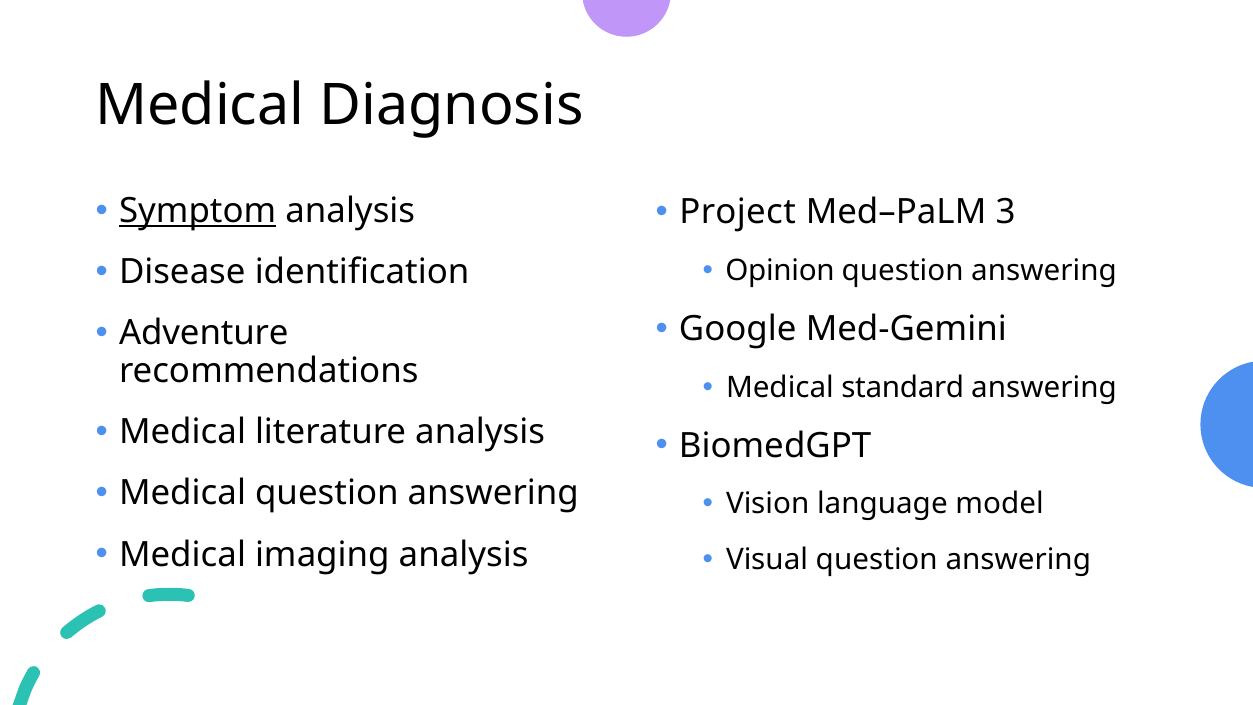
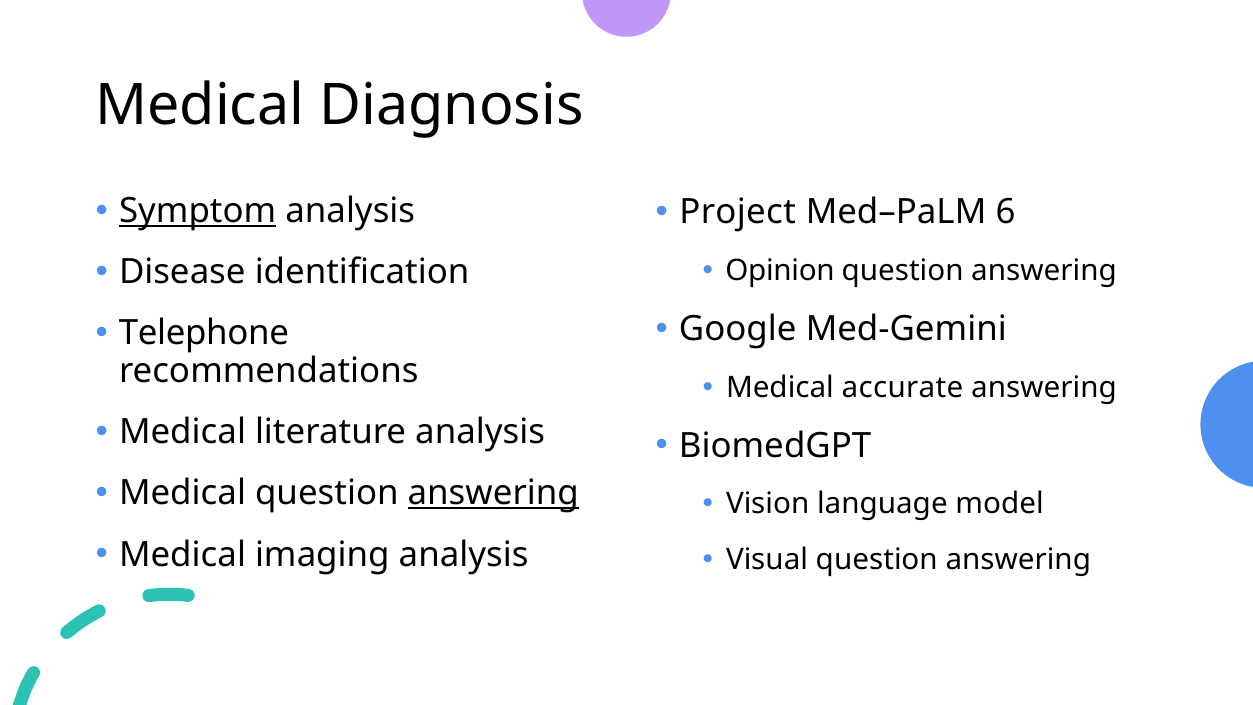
3: 3 -> 6 (1006, 212)
Adventure: Adventure -> Telephone (204, 333)
standard: standard -> accurate (902, 387)
answering underline: none -> present (493, 493)
